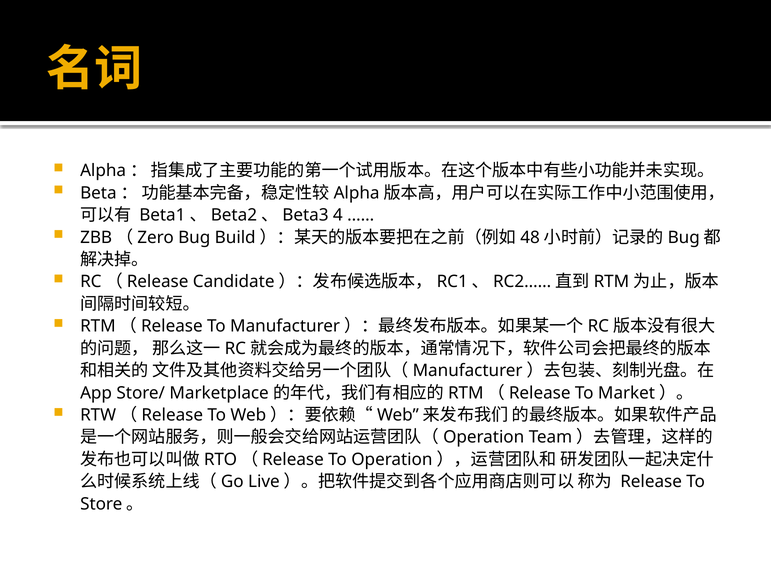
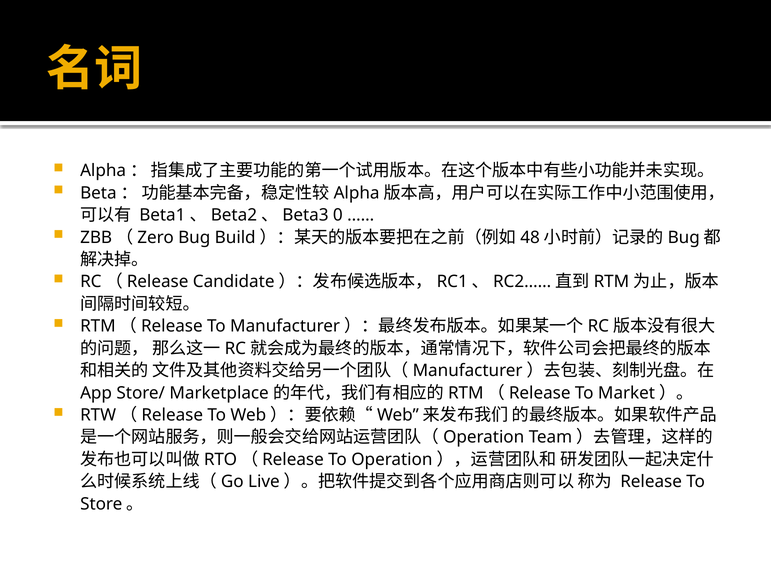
4: 4 -> 0 (338, 215)
